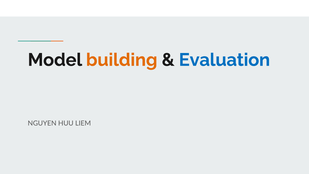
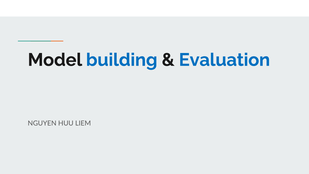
building colour: orange -> blue (122, 60)
